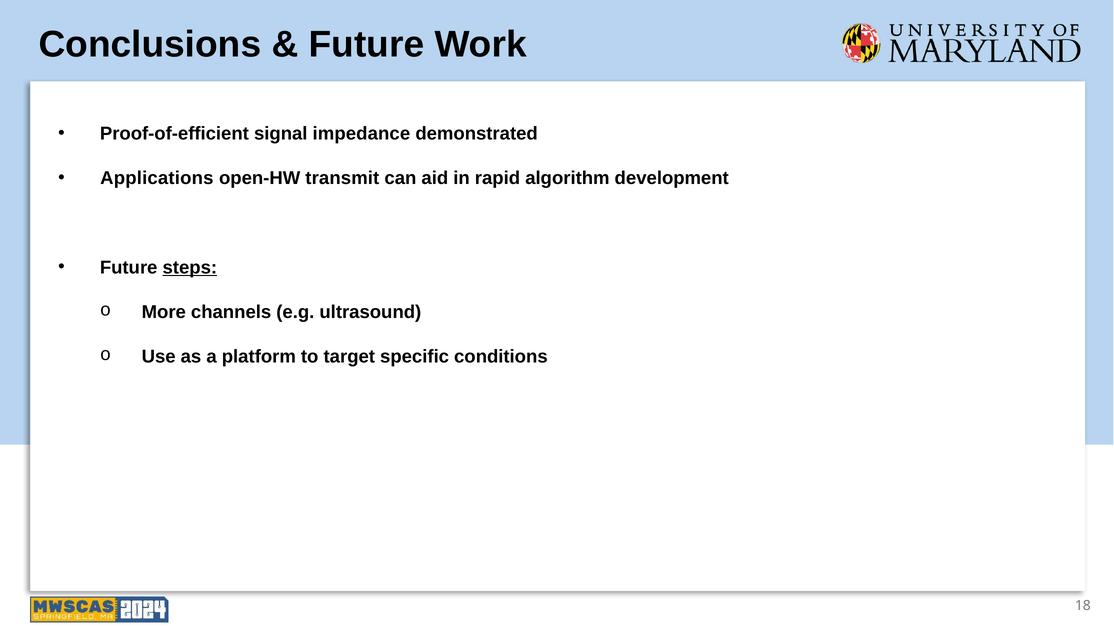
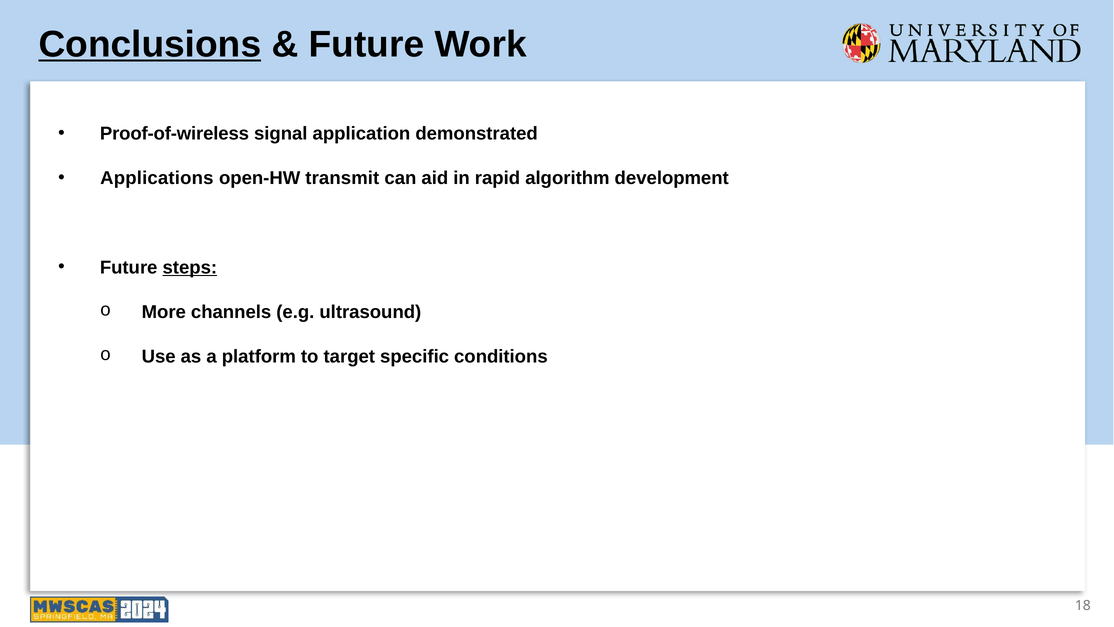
Conclusions underline: none -> present (150, 45)
Proof-of-efficient: Proof-of-efficient -> Proof-of-wireless (174, 134)
impedance: impedance -> application (361, 134)
